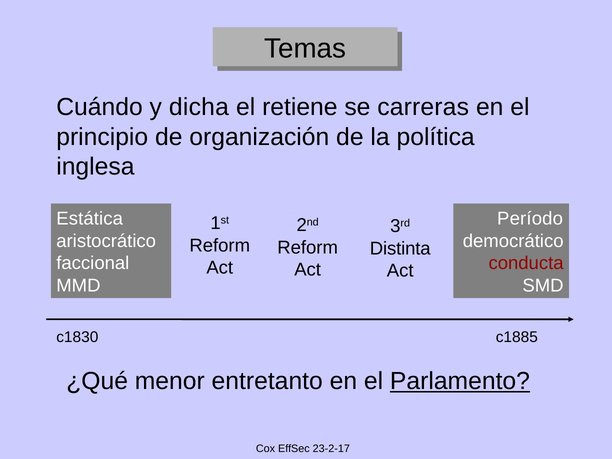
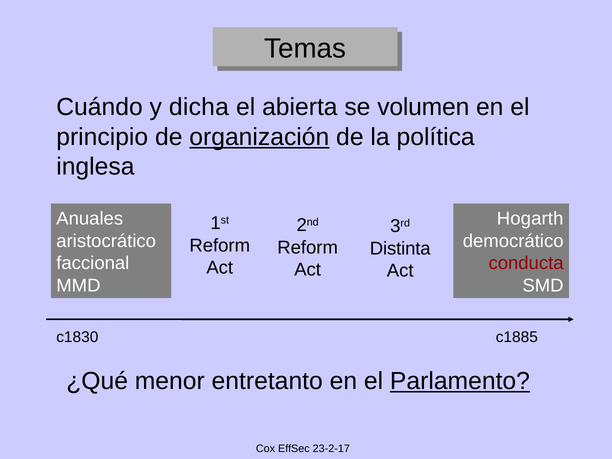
retiene: retiene -> abierta (300, 107)
carreras: carreras -> volumen (423, 107)
organización underline: none -> present (259, 137)
Estática: Estática -> Anuales (90, 219)
Período: Período -> Hogarth (530, 219)
